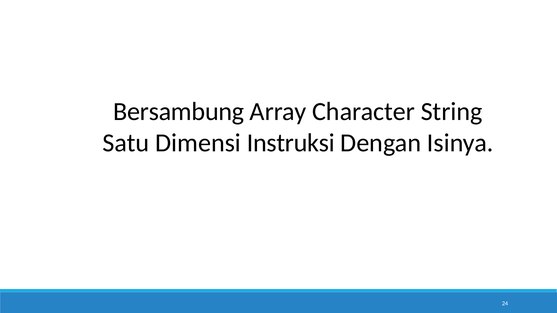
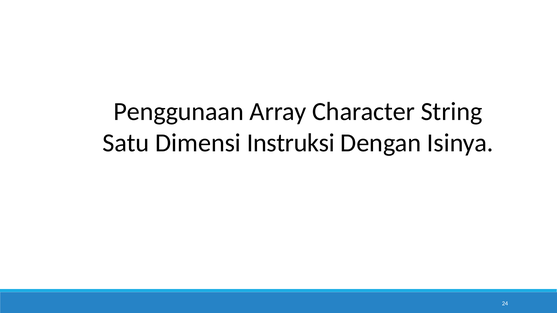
Bersambung: Bersambung -> Penggunaan (179, 112)
